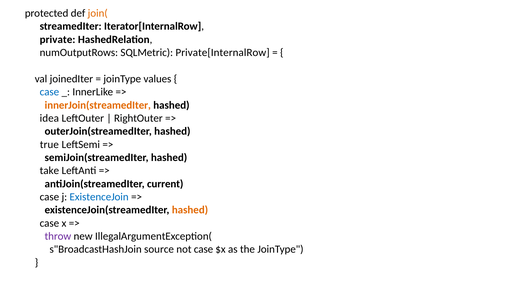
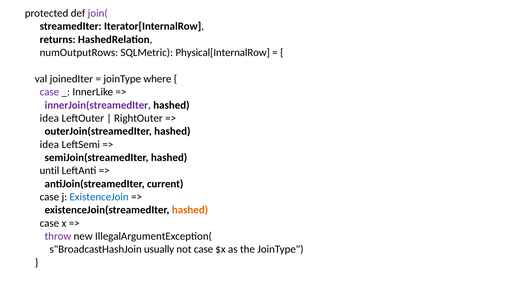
join( colour: orange -> purple (98, 13)
private: private -> returns (58, 39)
Private[InternalRow: Private[InternalRow -> Physical[InternalRow (223, 53)
values: values -> where (157, 79)
case colour: blue -> purple (49, 92)
innerJoin(streamedIter colour: orange -> purple (98, 105)
true: true -> idea (49, 144)
take: take -> until (49, 171)
source: source -> usually (159, 249)
